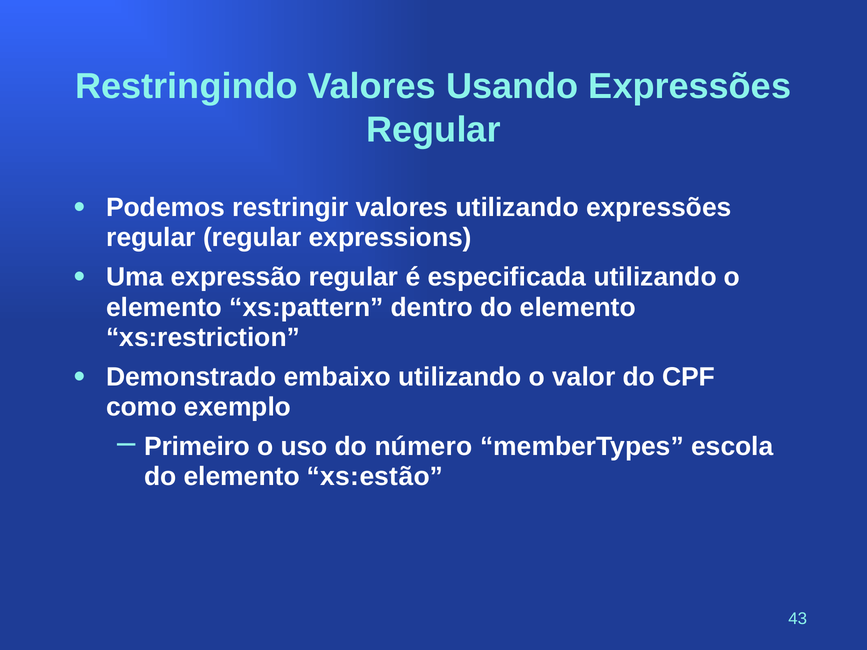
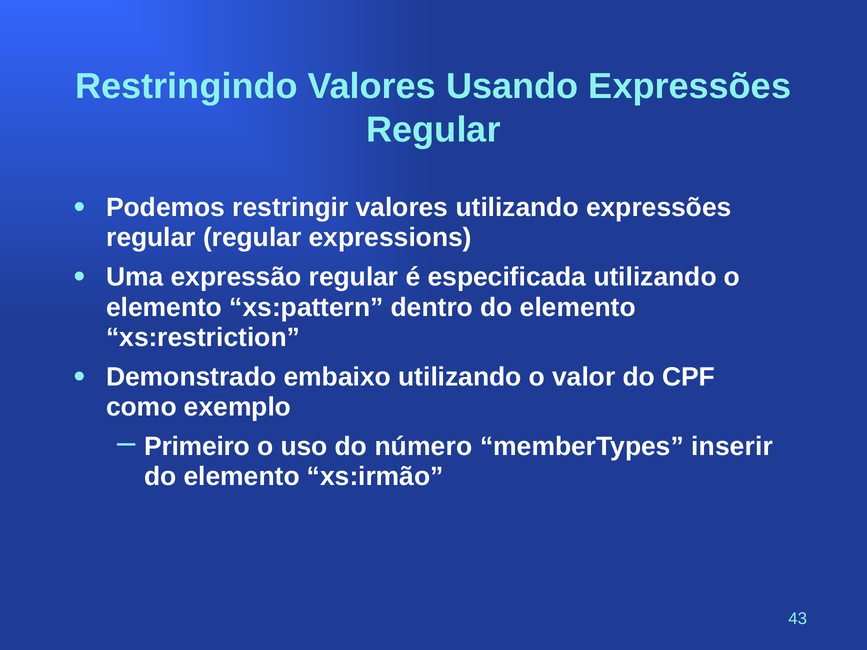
escola: escola -> inserir (732, 447)
xs:estão: xs:estão -> xs:irmão (375, 477)
